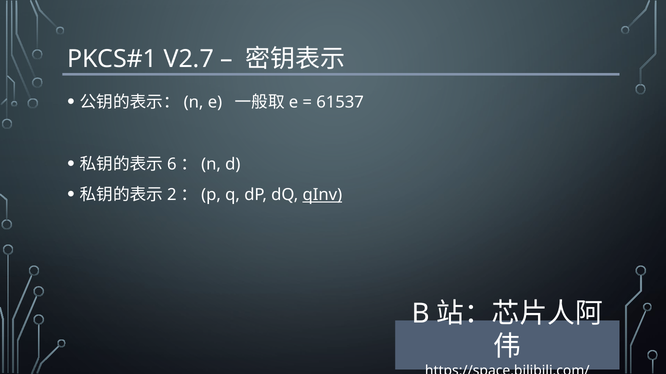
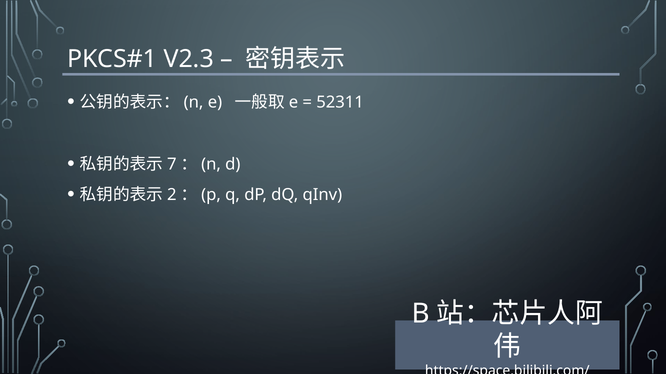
V2.7: V2.7 -> V2.3 (189, 59)
61537: 61537 -> 52311 (340, 103)
6: 6 -> 7 (172, 164)
qInv underline: present -> none (322, 195)
